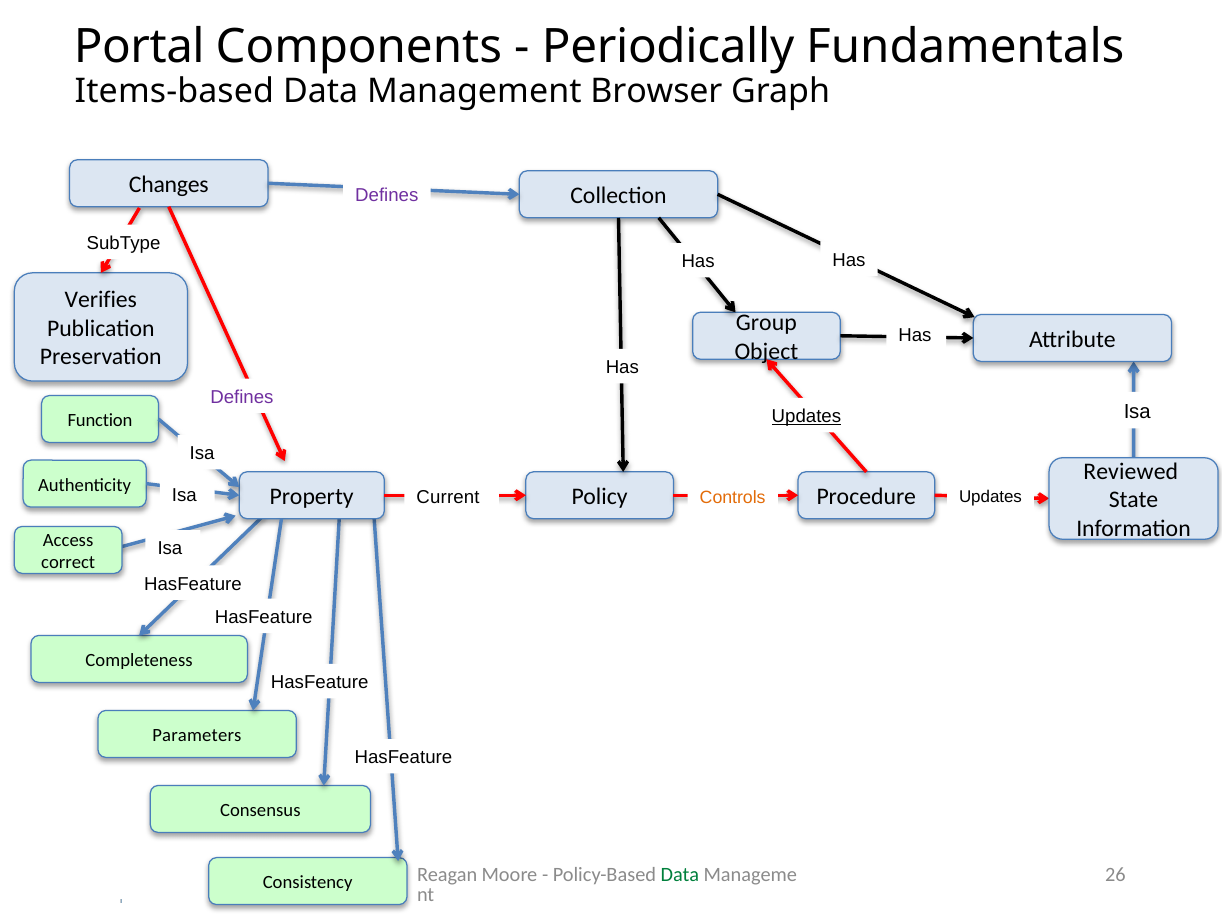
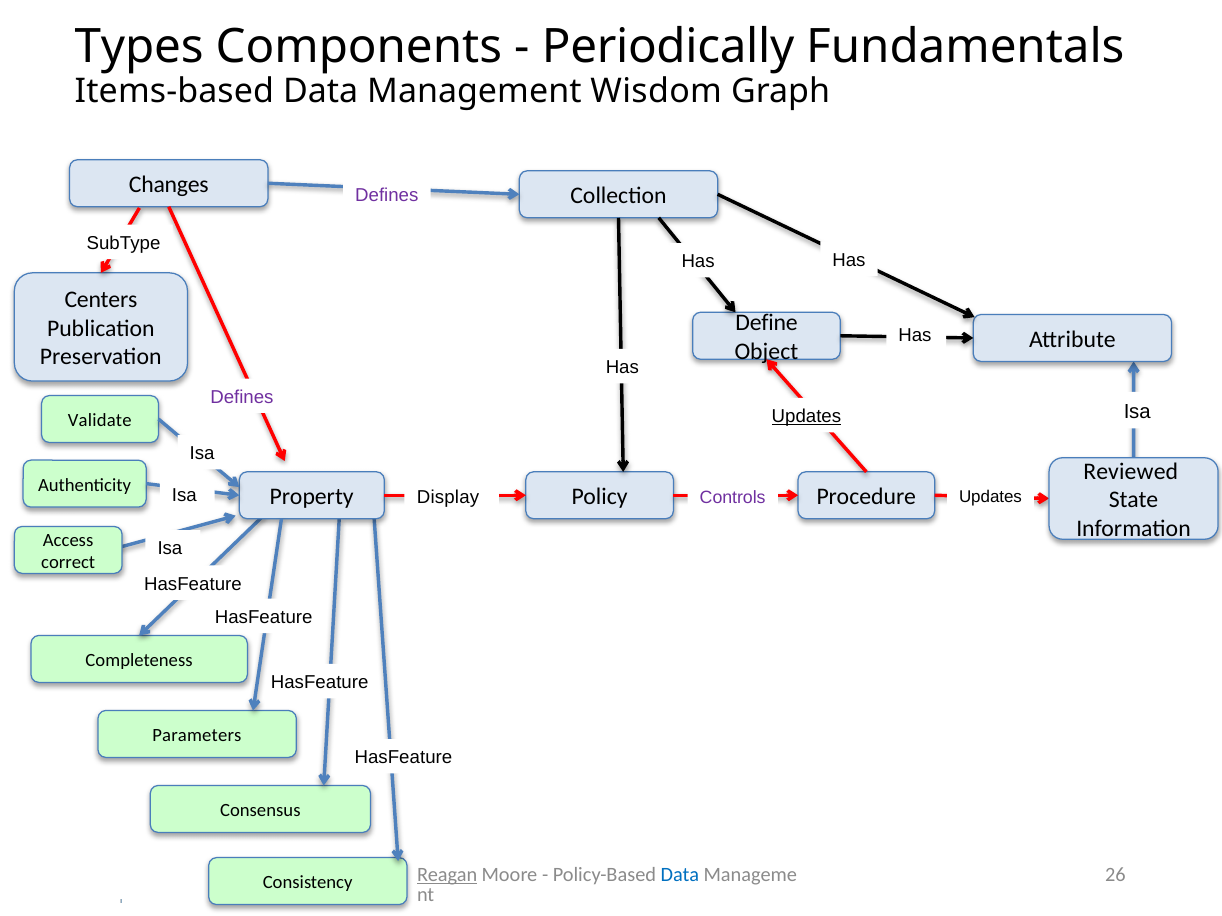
Portal: Portal -> Types (139, 47)
Browser: Browser -> Wisdom (656, 91)
Verifies: Verifies -> Centers (101, 300)
Group: Group -> Define (767, 323)
Function: Function -> Validate (100, 421)
Current: Current -> Display (448, 497)
Controls colour: orange -> purple (733, 498)
Reagan underline: none -> present (447, 875)
Data colour: green -> blue (680, 875)
